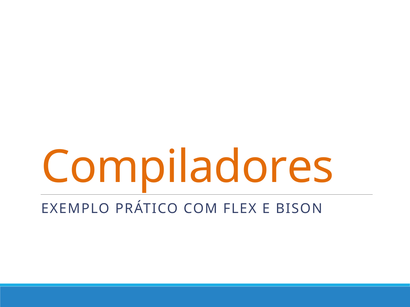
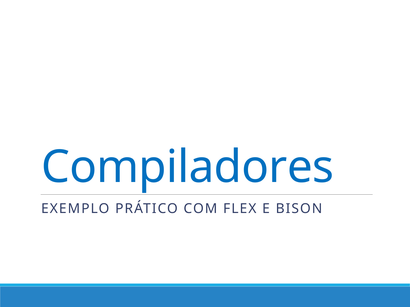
Compiladores colour: orange -> blue (188, 168)
